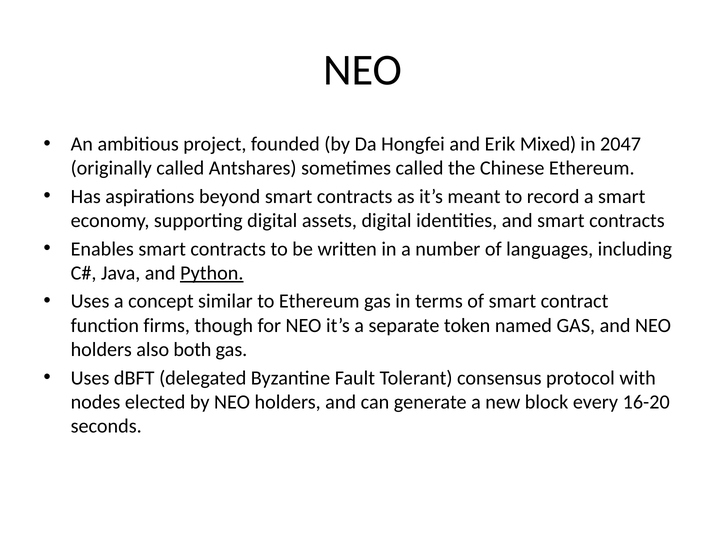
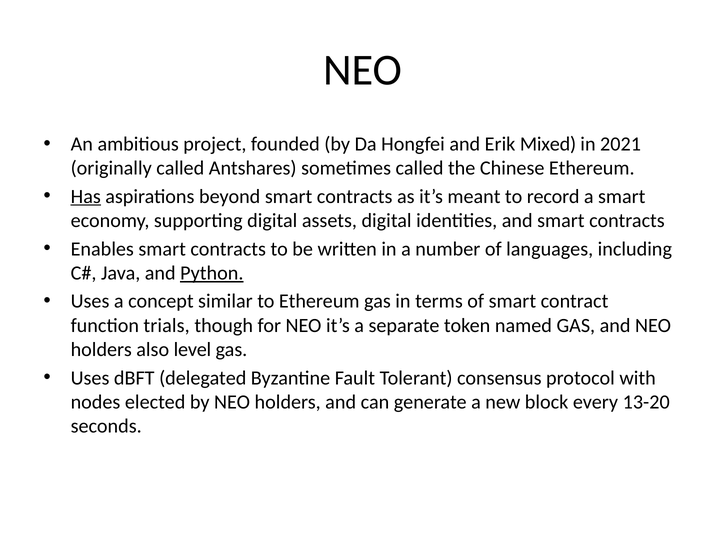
2047: 2047 -> 2021 (621, 144)
Has underline: none -> present (86, 196)
firms: firms -> trials (167, 325)
both: both -> level (192, 349)
16-20: 16-20 -> 13-20 (646, 402)
